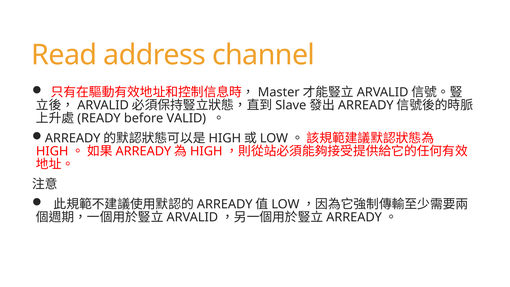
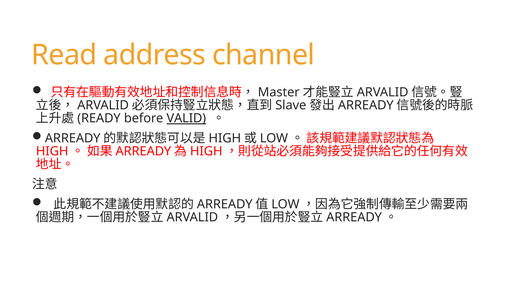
VALID underline: none -> present (186, 118)
